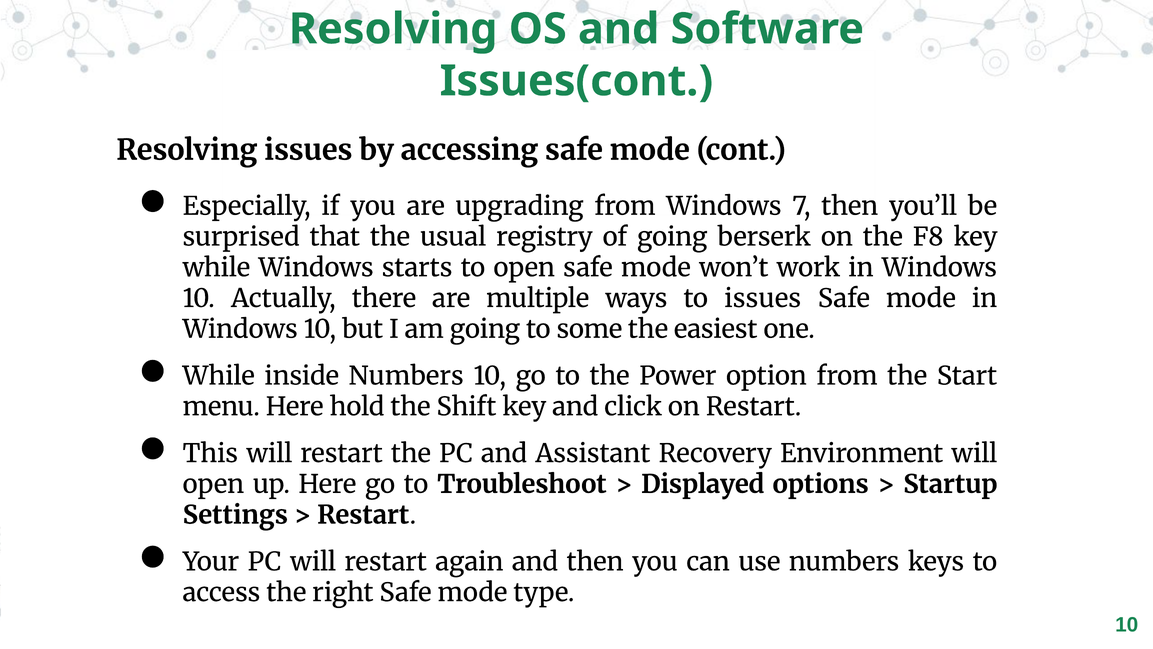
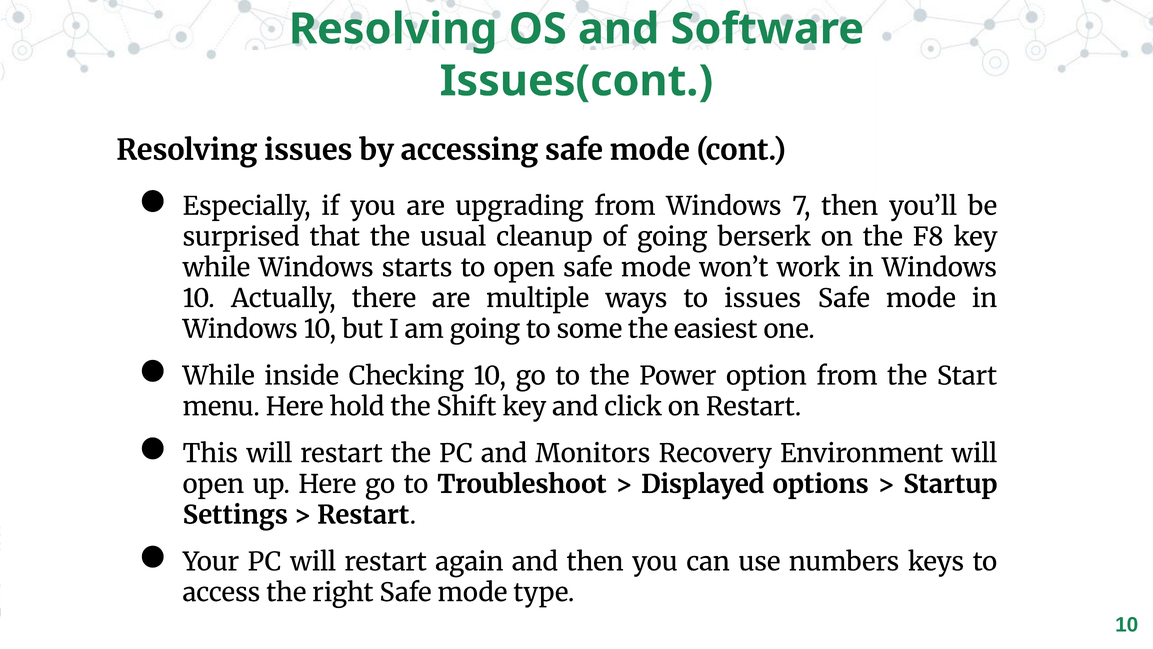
registry: registry -> cleanup (544, 237)
inside Numbers: Numbers -> Checking (406, 376)
Assistant: Assistant -> Monitors (593, 453)
